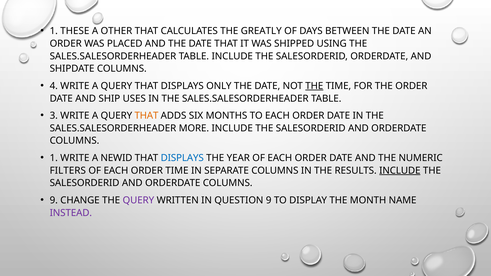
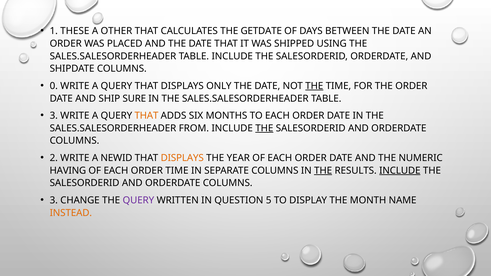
GREATLY: GREATLY -> GETDATE (261, 31)
4: 4 -> 0 (54, 86)
USES: USES -> SURE (134, 99)
MORE: MORE -> FROM (194, 128)
THE underline: none -> present (264, 128)
1: 1 -> 2 (54, 158)
DISPLAYS colour: blue -> orange (182, 158)
FILTERS: FILTERS -> HAVING (68, 171)
THE underline: none -> present (323, 171)
9: 9 -> 3 (54, 200)
QUESTION 9: 9 -> 5 (269, 200)
INSTEAD colour: purple -> orange (71, 213)
